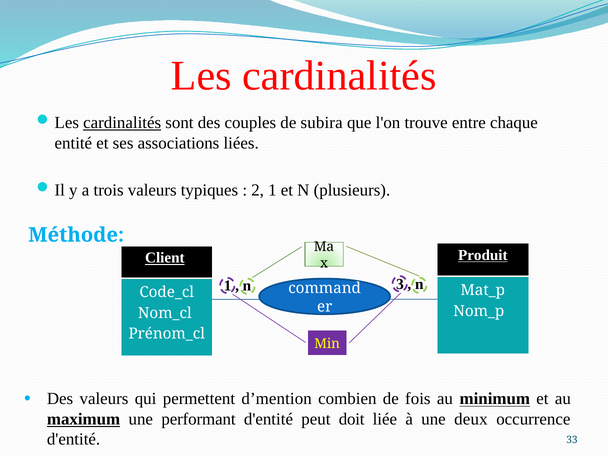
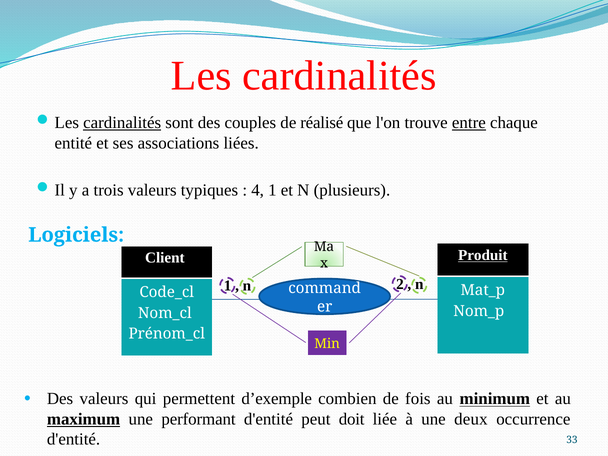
subira: subira -> réalisé (322, 123)
entre underline: none -> present (469, 123)
2: 2 -> 4 (258, 190)
Méthode: Méthode -> Logiciels (76, 235)
Client underline: present -> none (165, 258)
3: 3 -> 2 (400, 284)
d’mention: d’mention -> d’exemple (277, 399)
